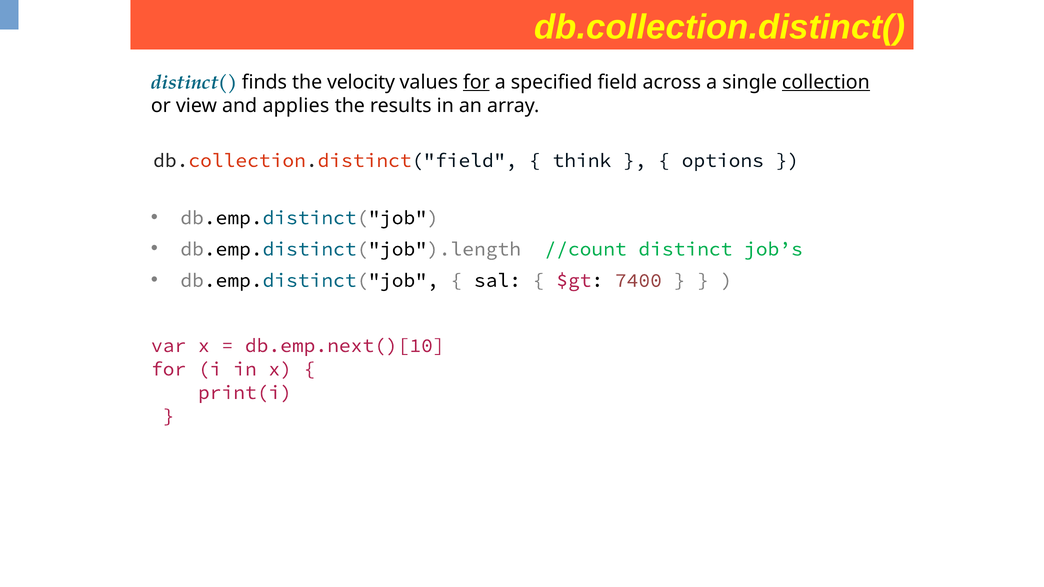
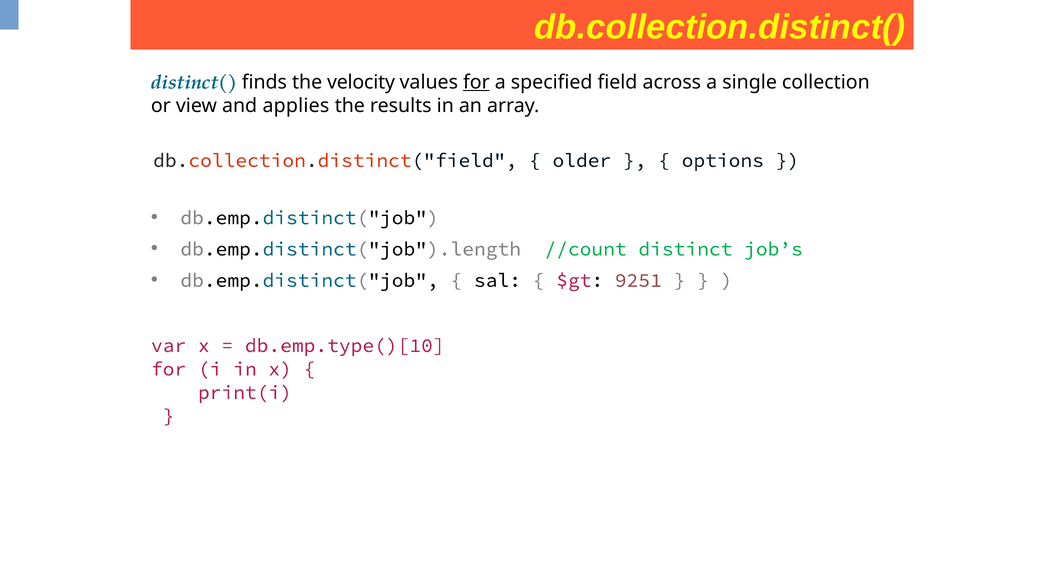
collection underline: present -> none (826, 82)
think: think -> older (582, 160)
7400: 7400 -> 9251 (638, 280)
db.emp.next()[10: db.emp.next()[10 -> db.emp.type()[10 (345, 346)
